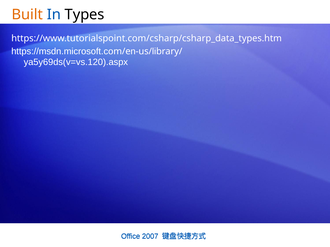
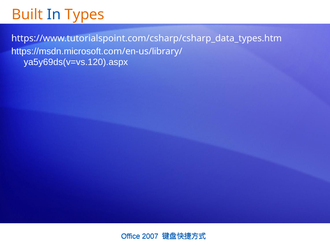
Types colour: black -> orange (85, 15)
